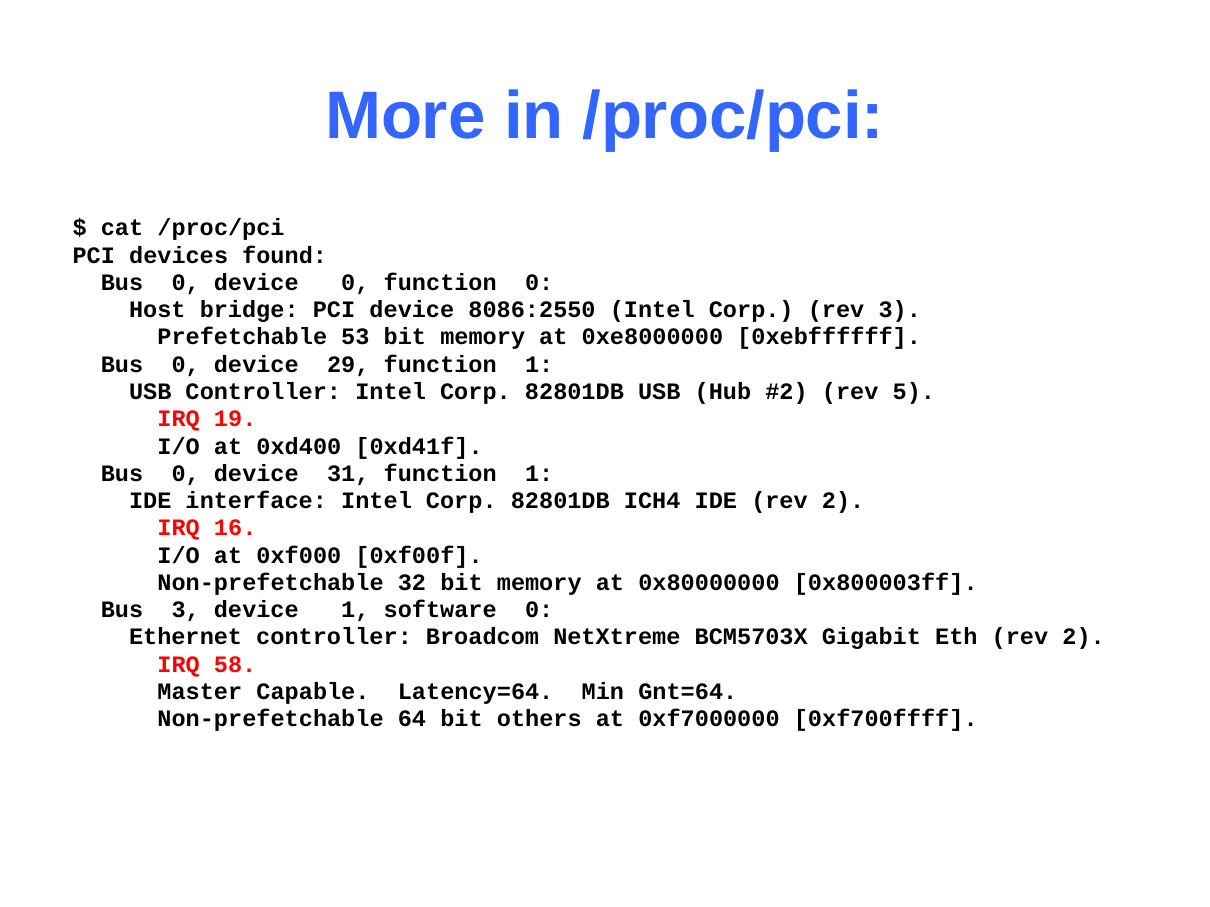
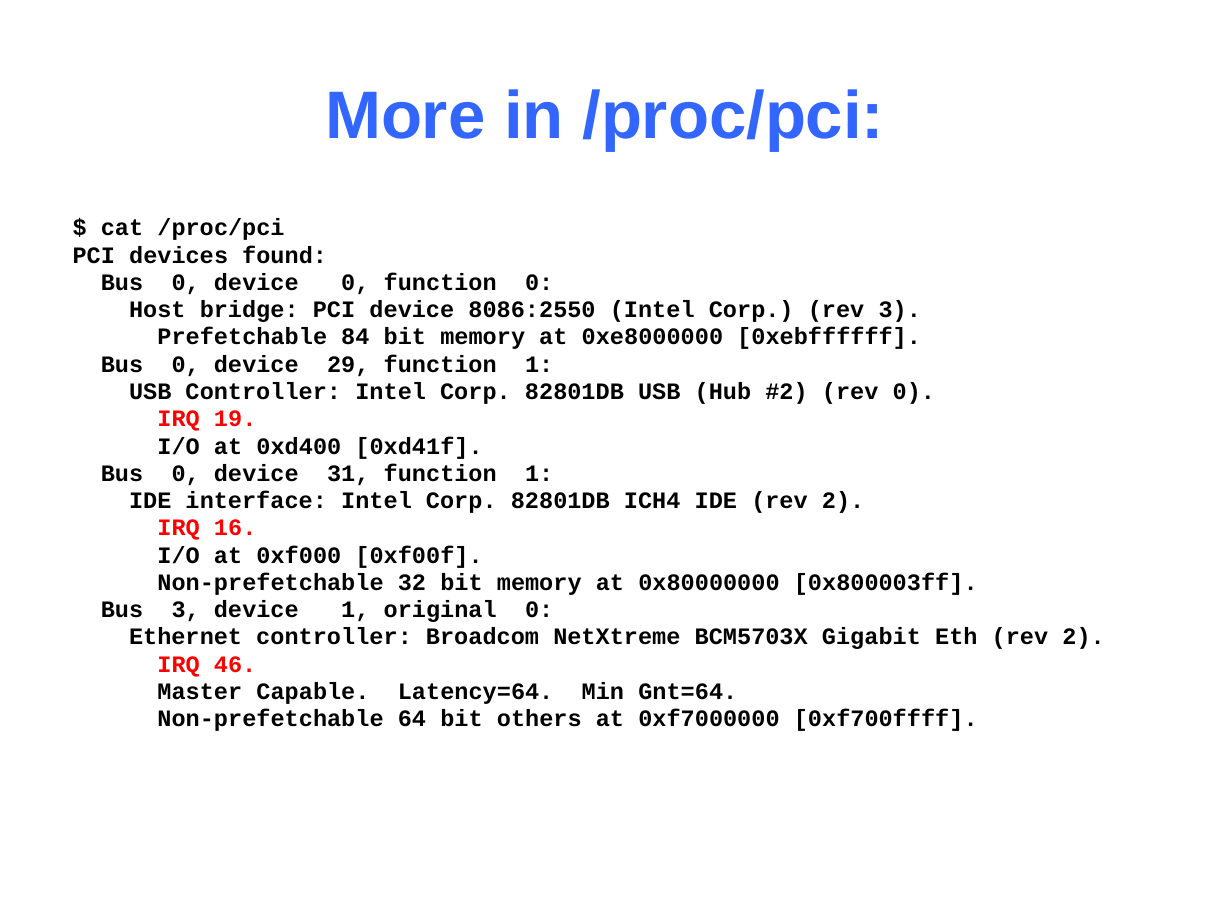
53: 53 -> 84 (355, 337)
rev 5: 5 -> 0 (914, 392)
software: software -> original (440, 610)
58: 58 -> 46 (235, 665)
